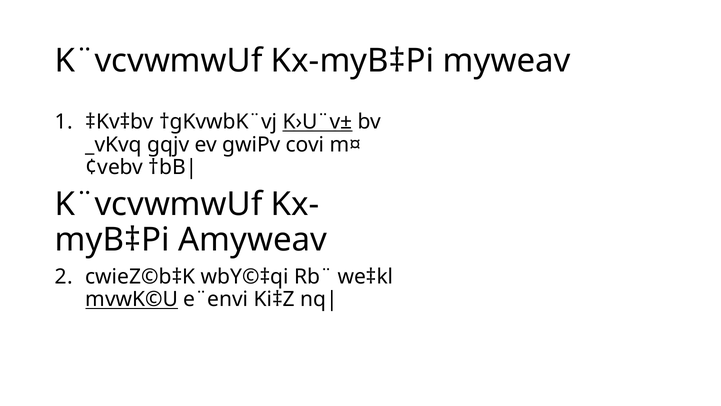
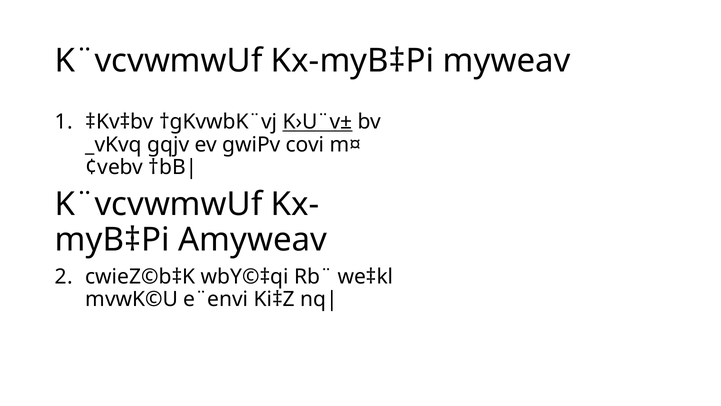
mvwK©U underline: present -> none (132, 299)
